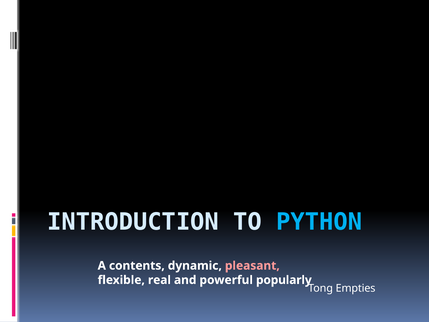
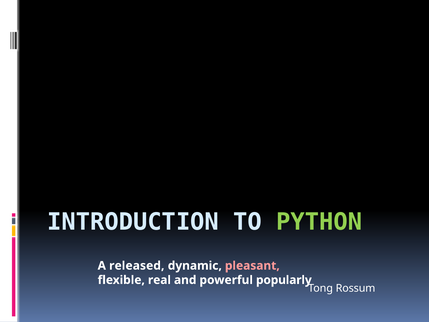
PYTHON colour: light blue -> light green (319, 222)
contents: contents -> released (137, 265)
Empties: Empties -> Rossum (356, 288)
